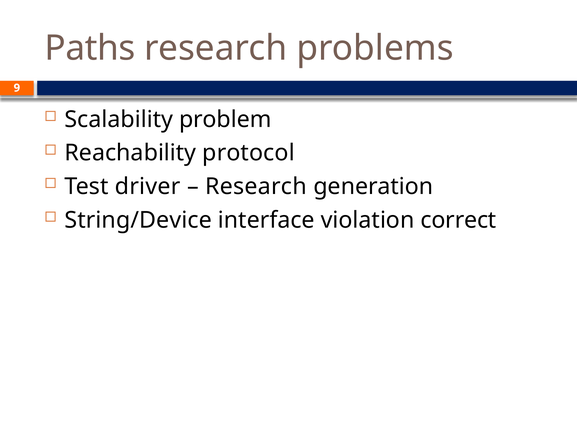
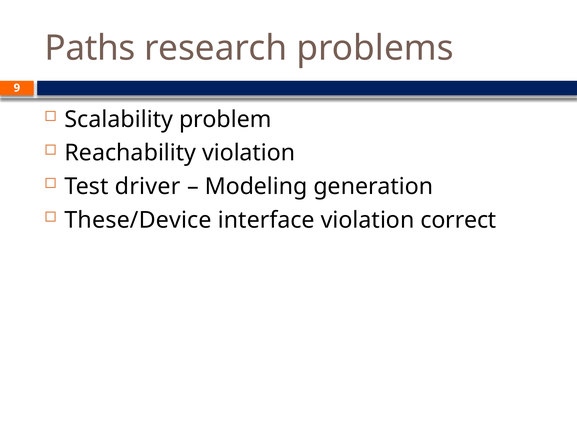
Reachability protocol: protocol -> violation (249, 153)
Research: Research -> Modeling (256, 186)
String/Device: String/Device -> These/Device (138, 220)
